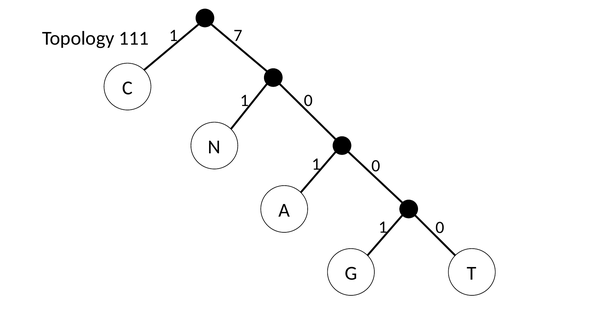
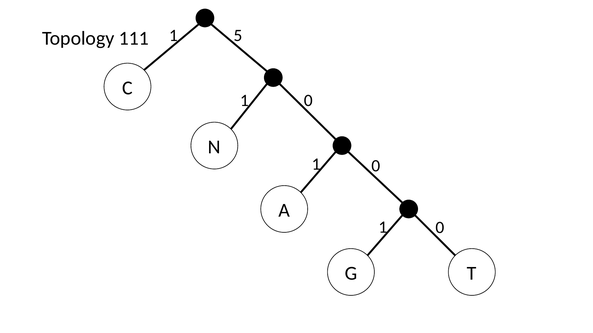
7: 7 -> 5 (238, 35)
